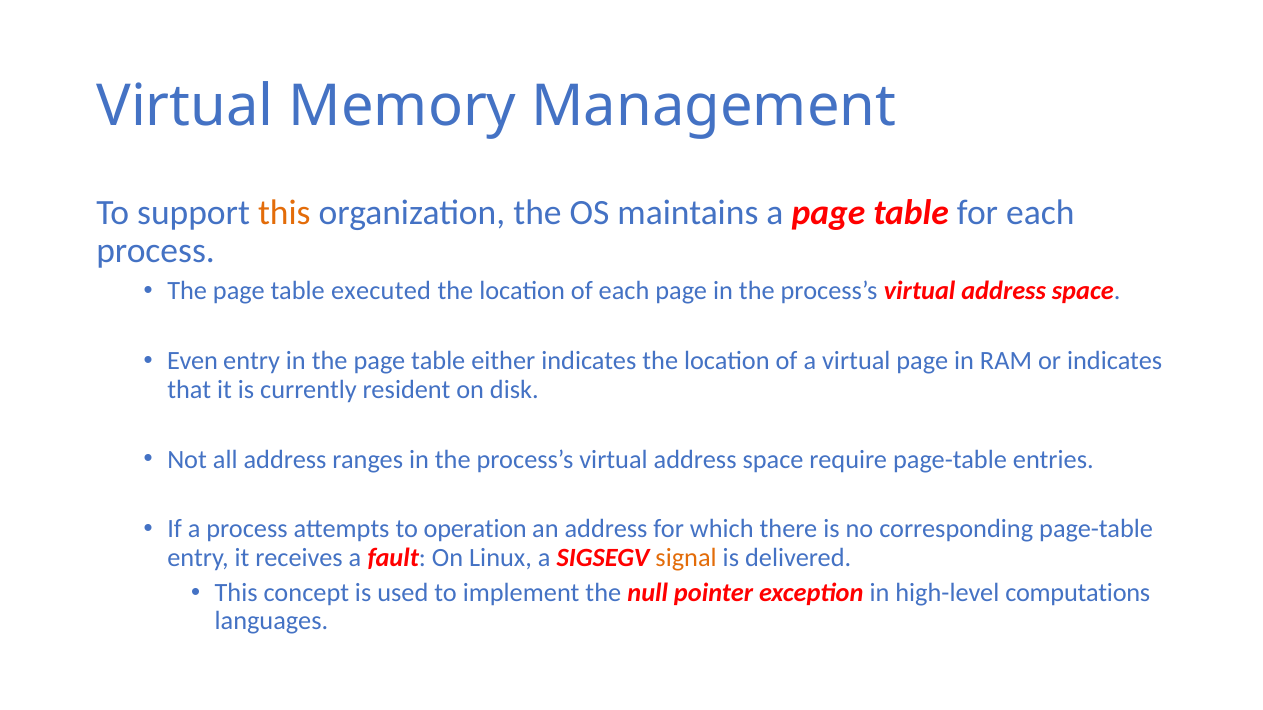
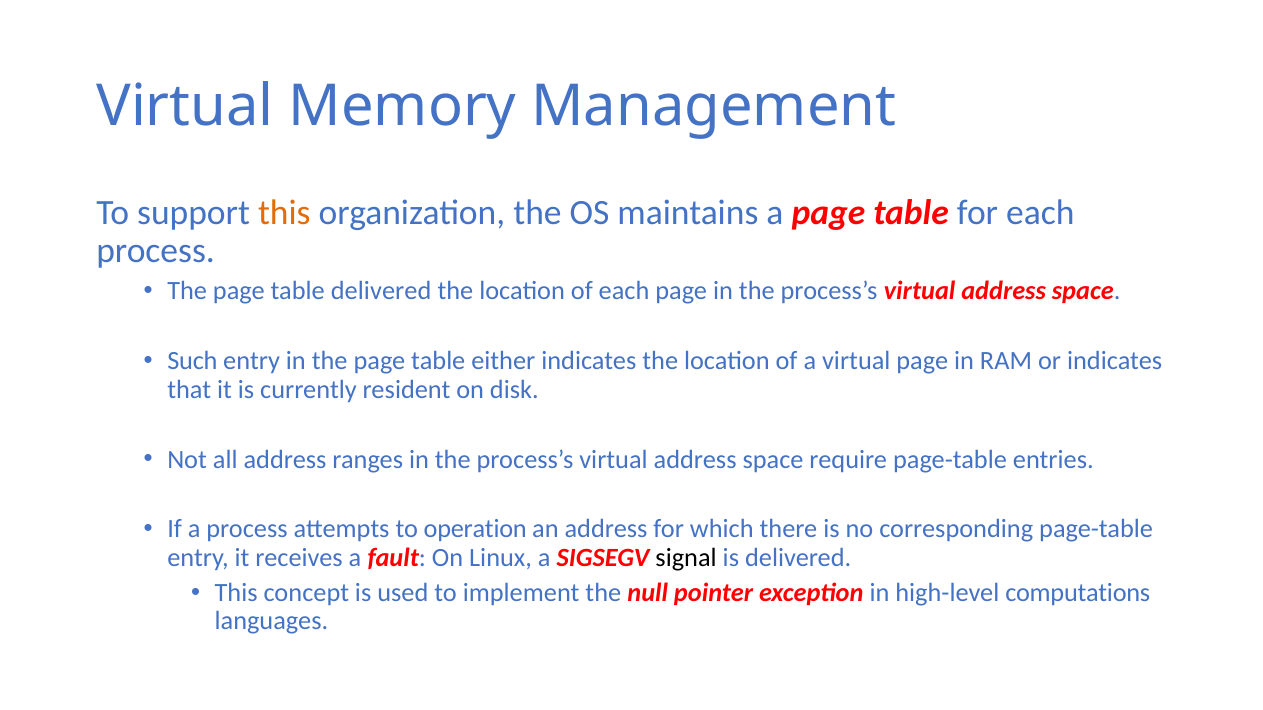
table executed: executed -> delivered (381, 291)
Even: Even -> Such (192, 361)
signal colour: orange -> black (686, 558)
